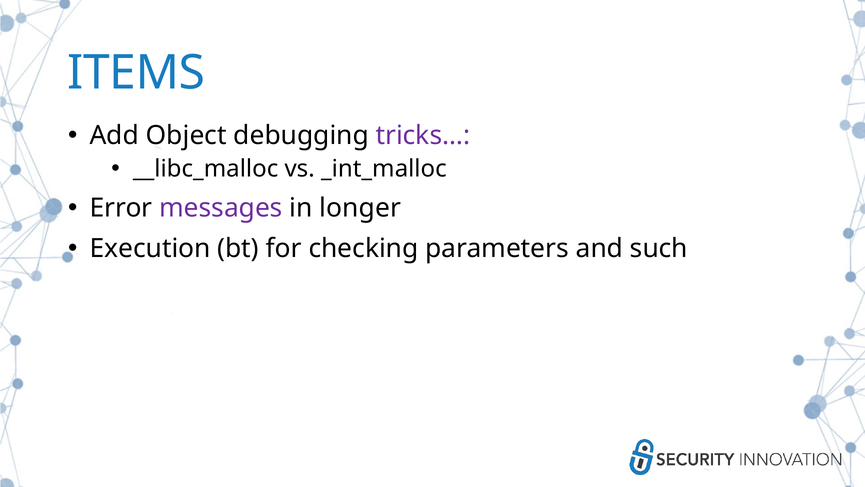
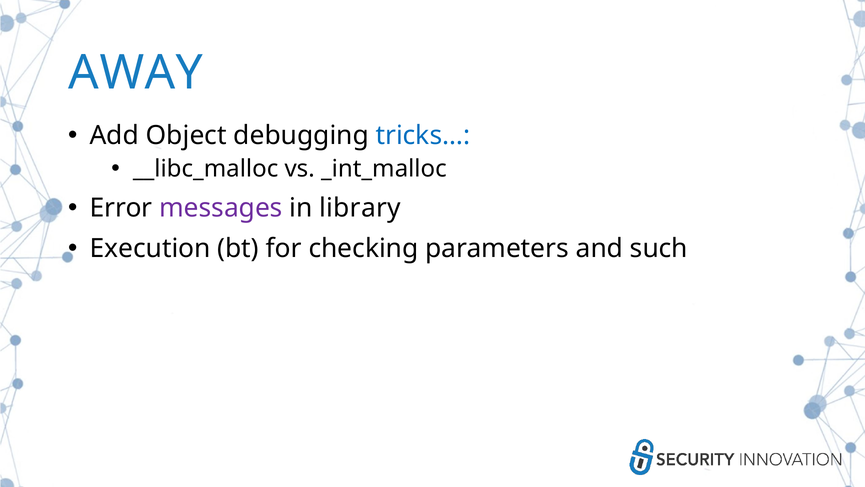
ITEMS: ITEMS -> AWAY (136, 73)
tricks… colour: purple -> blue (423, 135)
longer: longer -> library (360, 208)
